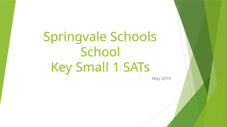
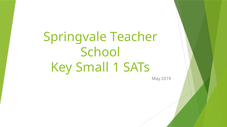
Schools: Schools -> Teacher (134, 37)
